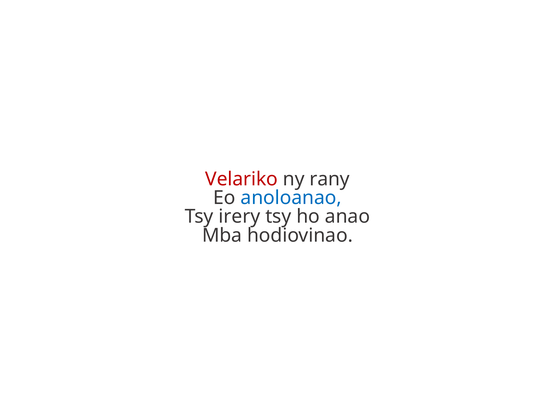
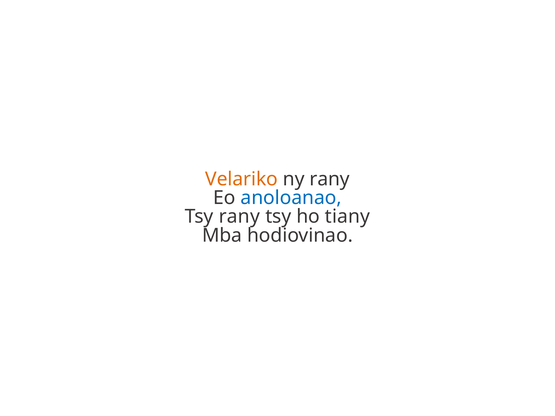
Velariko colour: red -> orange (242, 179)
Tsy irery: irery -> rany (239, 217)
anao: anao -> tiany (347, 217)
